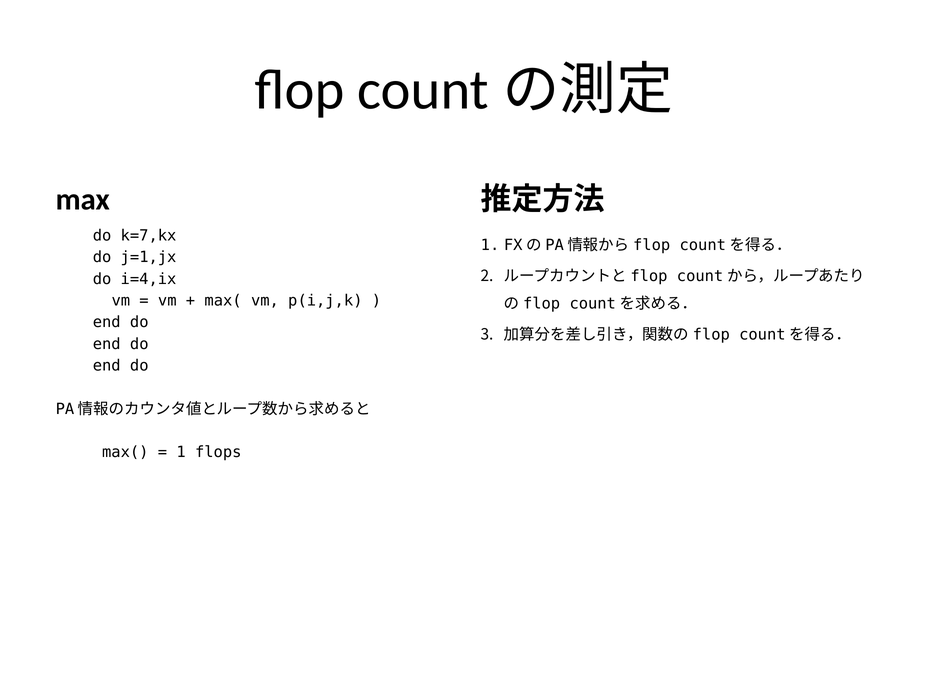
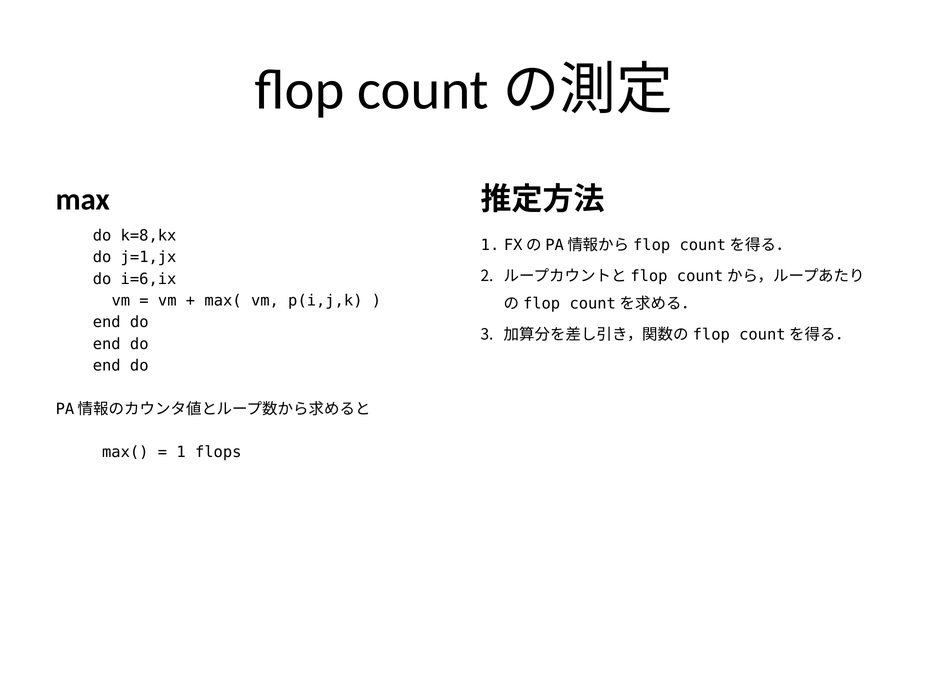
k=7,kx: k=7,kx -> k=8,kx (149, 236)
i=4,ix: i=4,ix -> i=6,ix (149, 279)
